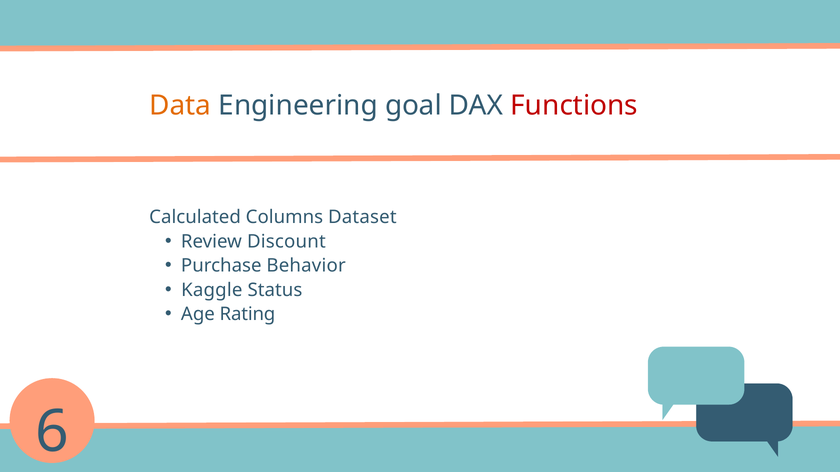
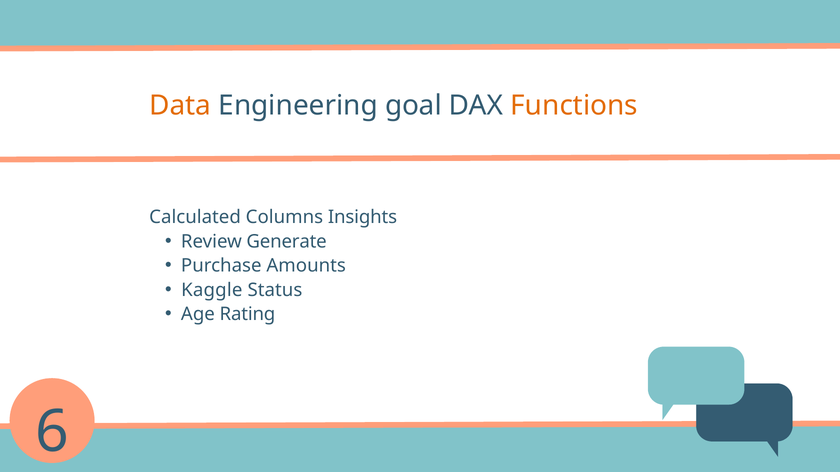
Functions colour: red -> orange (574, 105)
Dataset: Dataset -> Insights (363, 217)
Discount: Discount -> Generate (287, 242)
Behavior: Behavior -> Amounts (306, 266)
